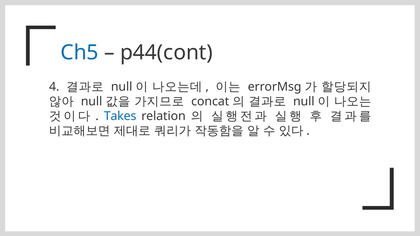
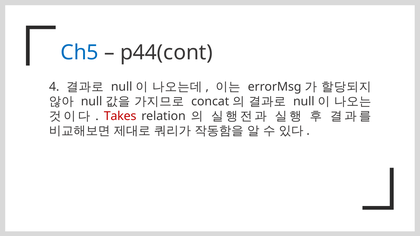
Takes colour: blue -> red (120, 116)
